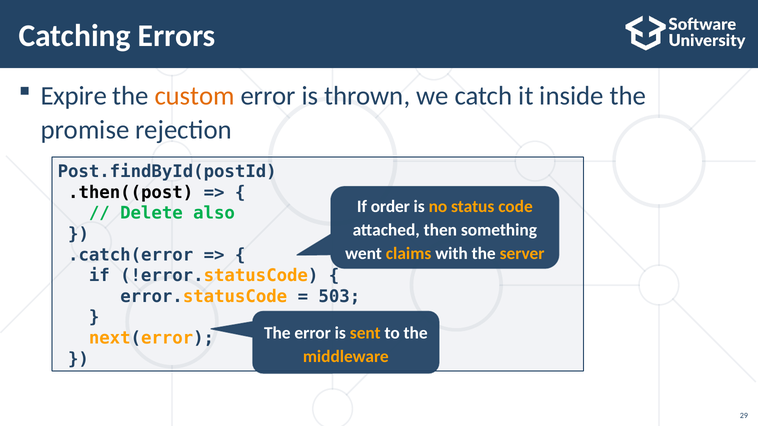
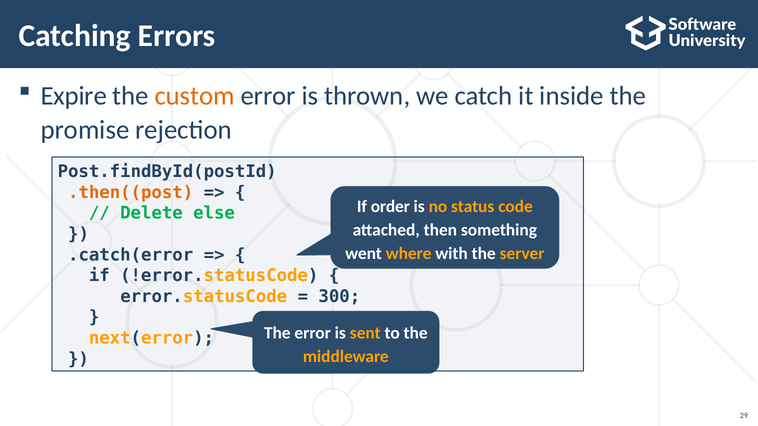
.then((post colour: black -> orange (131, 193)
also: also -> else (214, 213)
claims: claims -> where (409, 254)
503: 503 -> 300 (339, 297)
